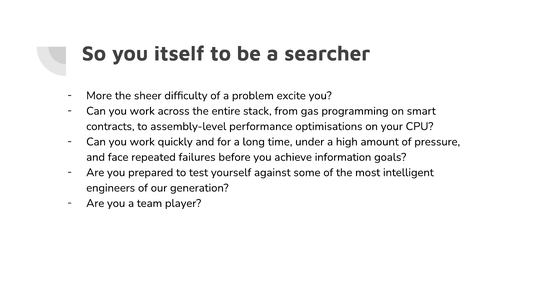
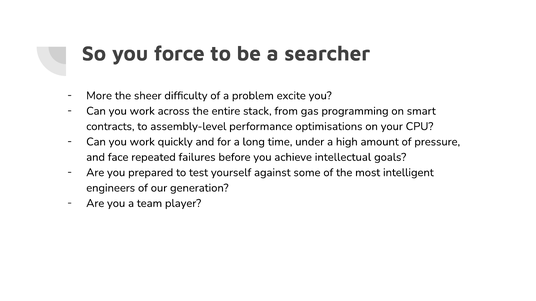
itself: itself -> force (179, 54)
information: information -> intellectual (343, 157)
